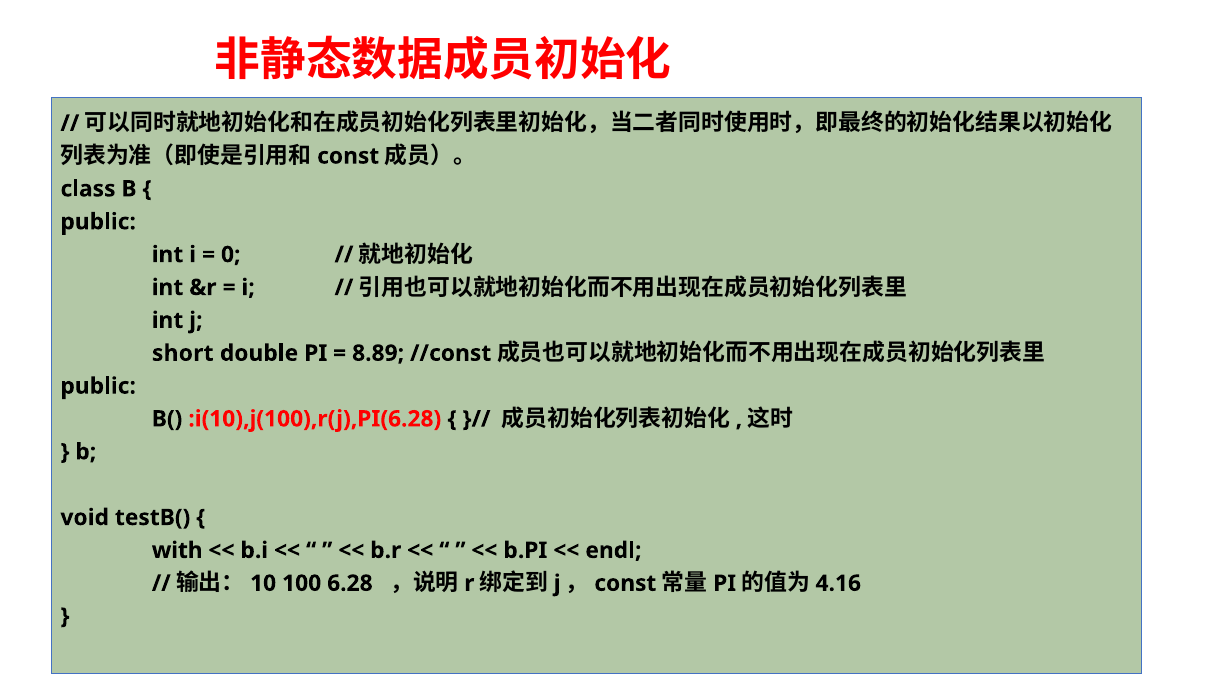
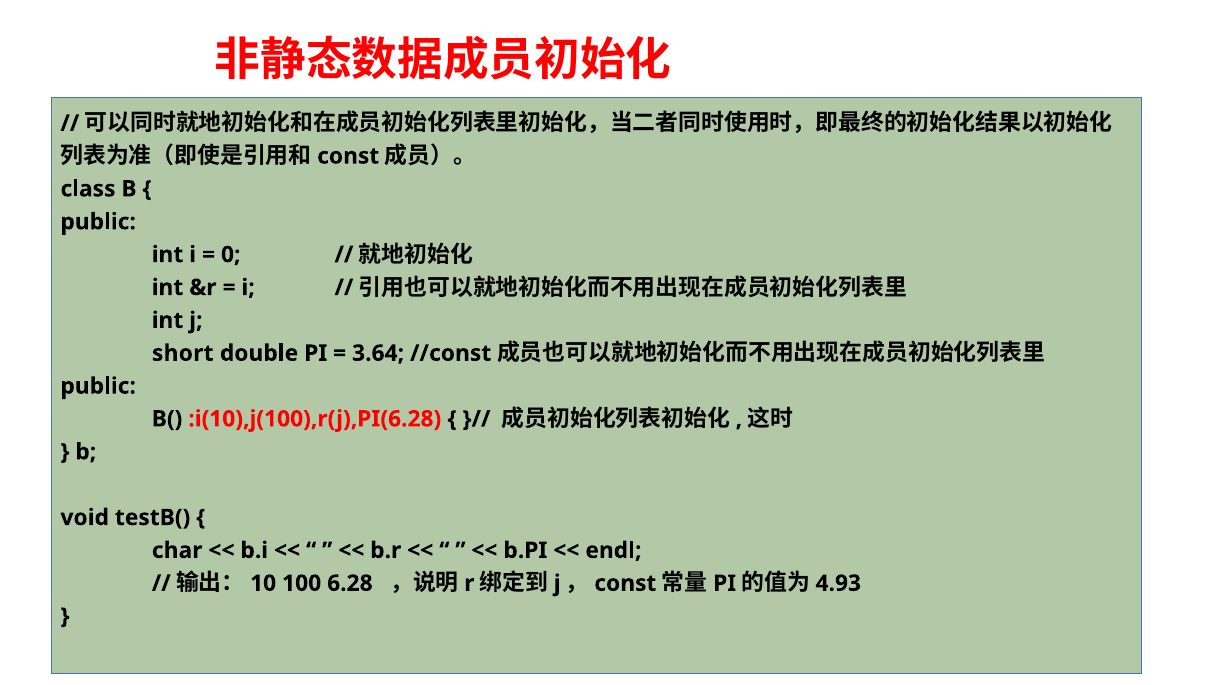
8.89: 8.89 -> 3.64 (378, 353)
with: with -> char (177, 551)
4.16: 4.16 -> 4.93 (838, 583)
